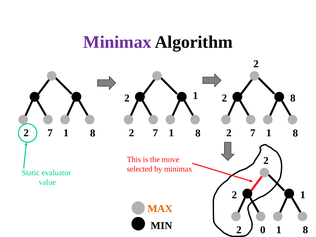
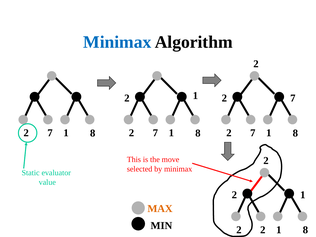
Minimax colour: purple -> blue (117, 42)
8: 8 -> 7 (293, 98)
0: 0 -> 2 (263, 230)
